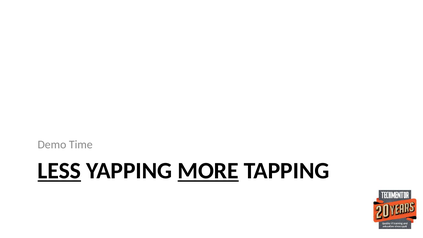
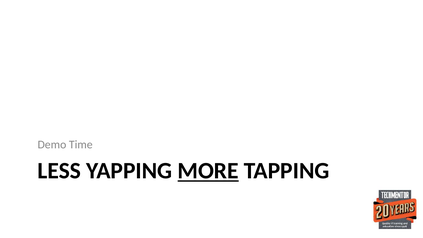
LESS underline: present -> none (59, 171)
